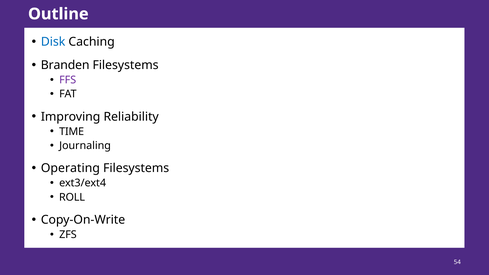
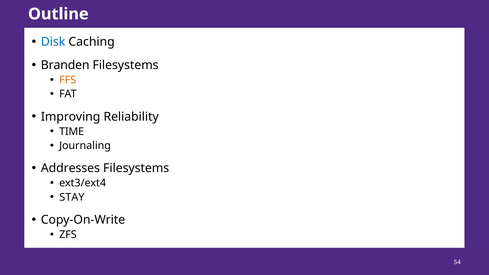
FFS colour: purple -> orange (68, 80)
Operating: Operating -> Addresses (70, 168)
ROLL: ROLL -> STAY (72, 197)
